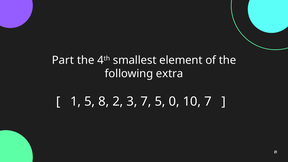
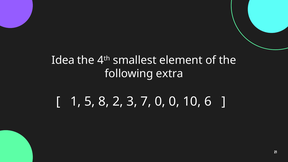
Part: Part -> Idea (63, 60)
7 5: 5 -> 0 (160, 102)
10 7: 7 -> 6 (208, 102)
